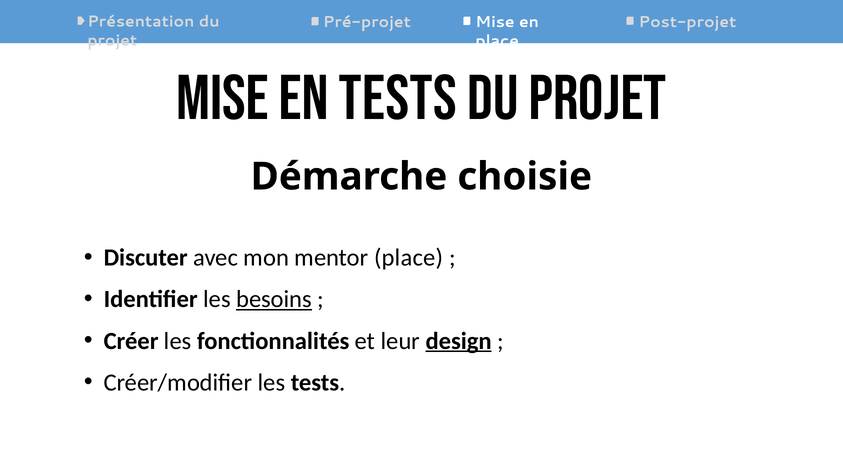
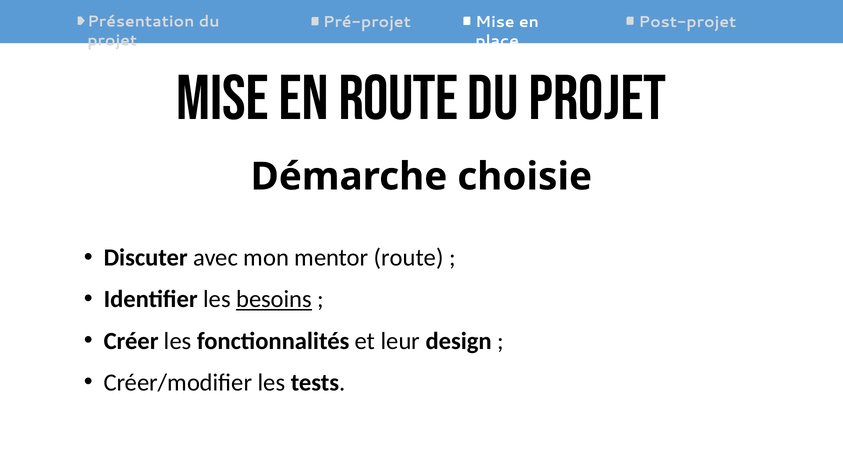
en tests: tests -> route (398, 98)
mentor place: place -> route (409, 258)
design underline: present -> none (459, 341)
